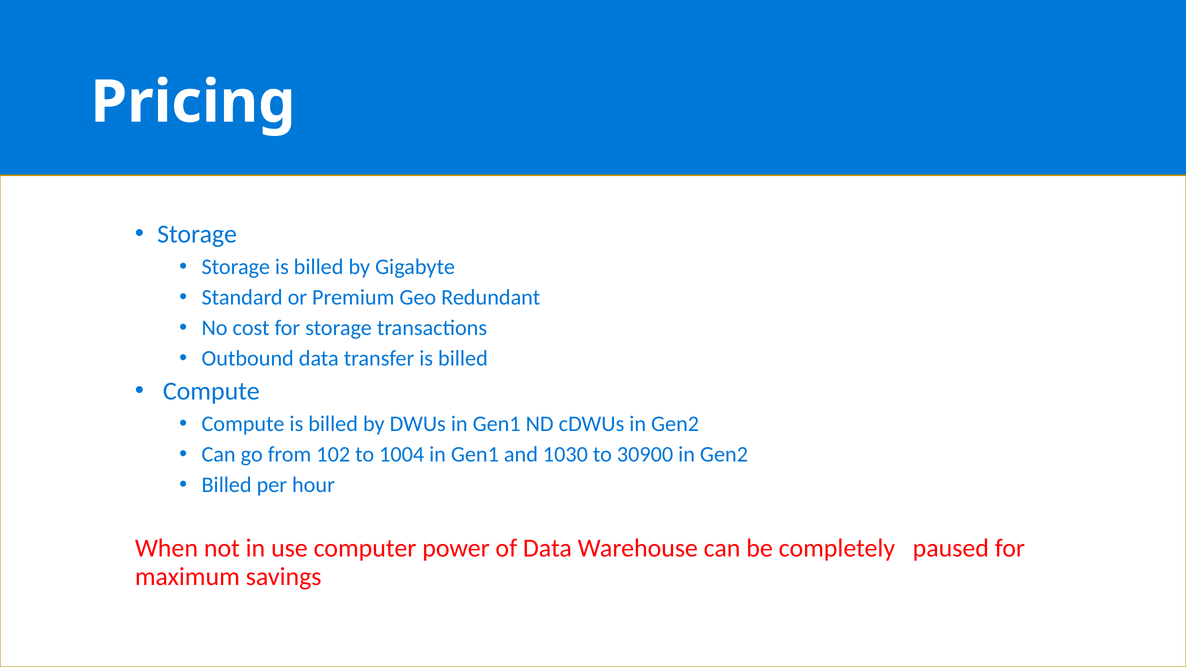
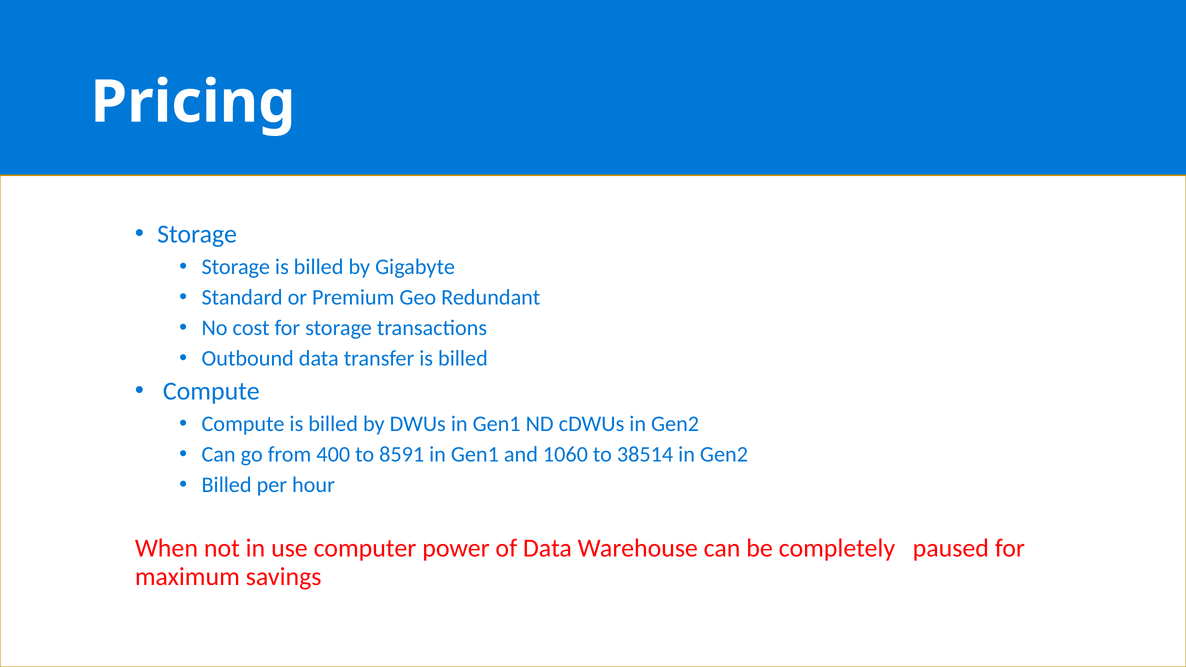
102: 102 -> 400 (333, 455)
1004: 1004 -> 8591 (402, 455)
1030: 1030 -> 1060 (565, 455)
30900: 30900 -> 38514 (645, 455)
